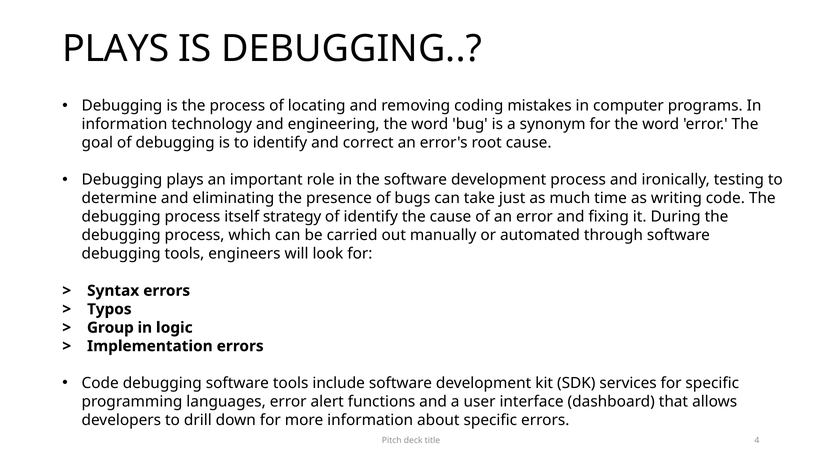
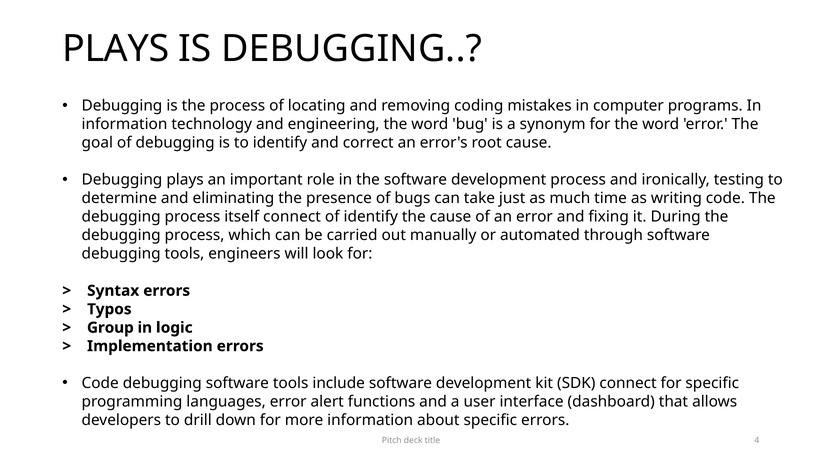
itself strategy: strategy -> connect (292, 217)
SDK services: services -> connect (628, 383)
